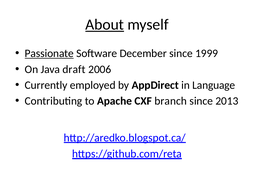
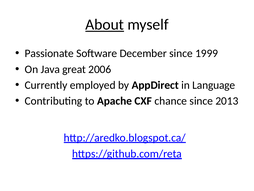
Passionate underline: present -> none (49, 53)
draft: draft -> great (74, 69)
branch: branch -> chance (171, 101)
